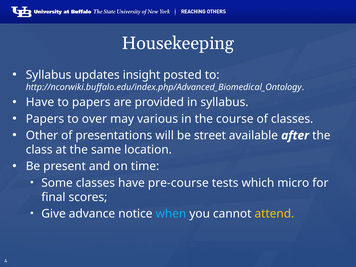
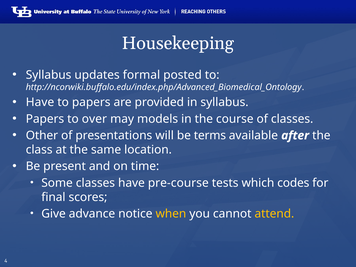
insight: insight -> formal (141, 75)
various: various -> models (158, 119)
street: street -> terms (210, 135)
micro: micro -> codes (293, 183)
when colour: light blue -> yellow (171, 214)
